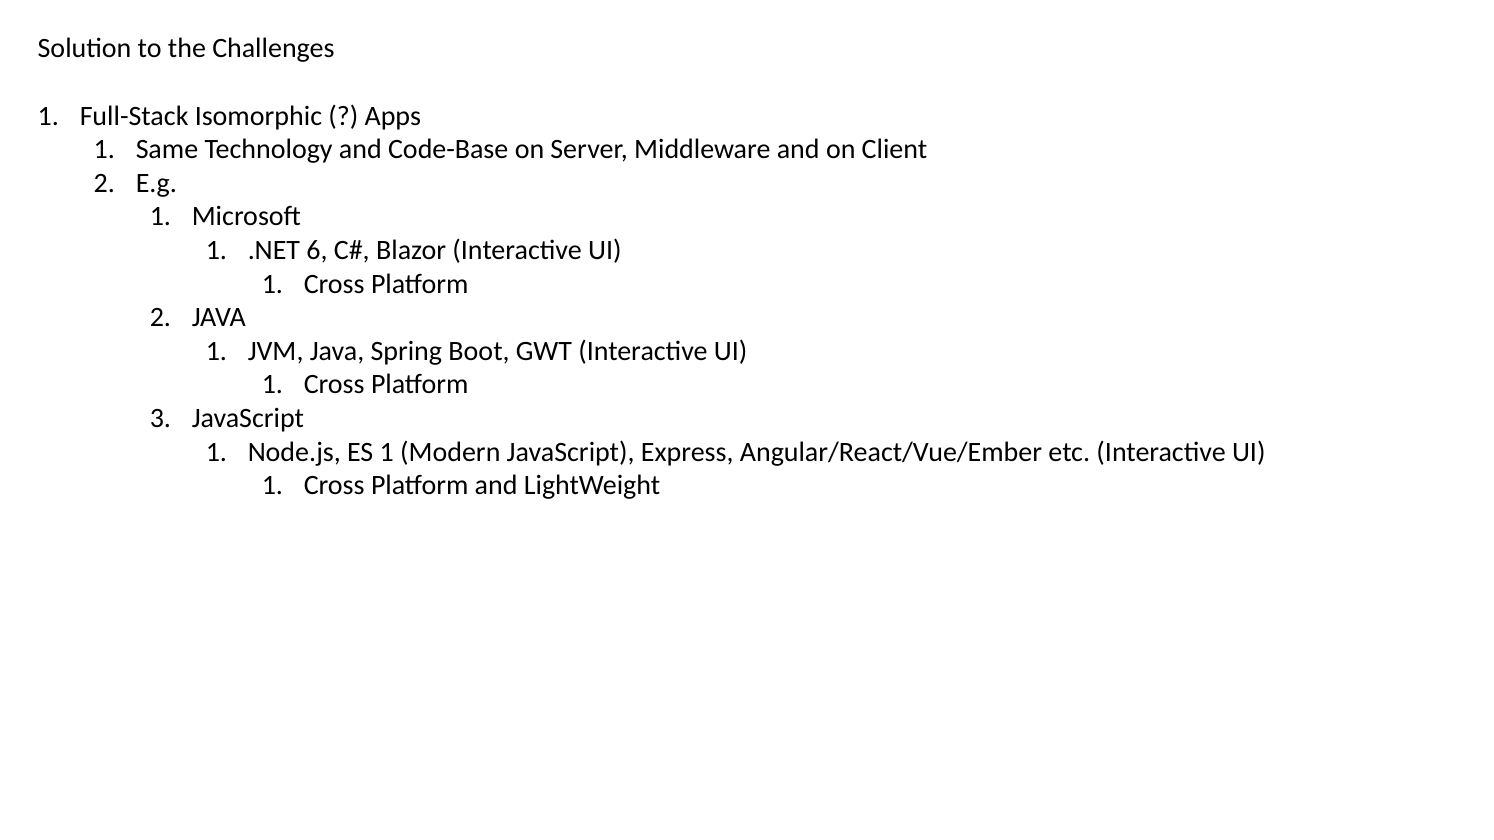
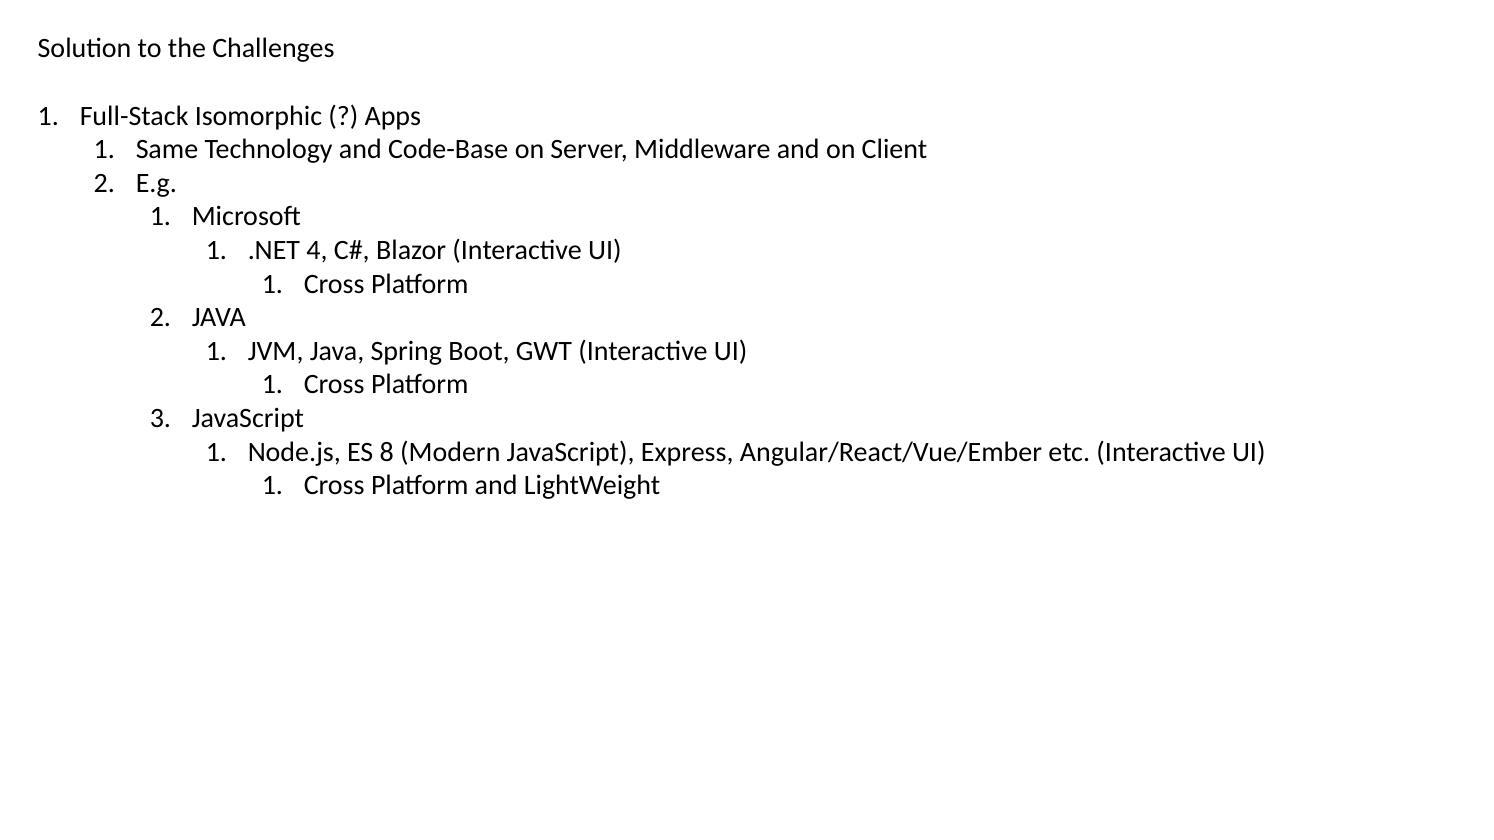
6: 6 -> 4 (317, 250)
ES 1: 1 -> 8 (387, 452)
